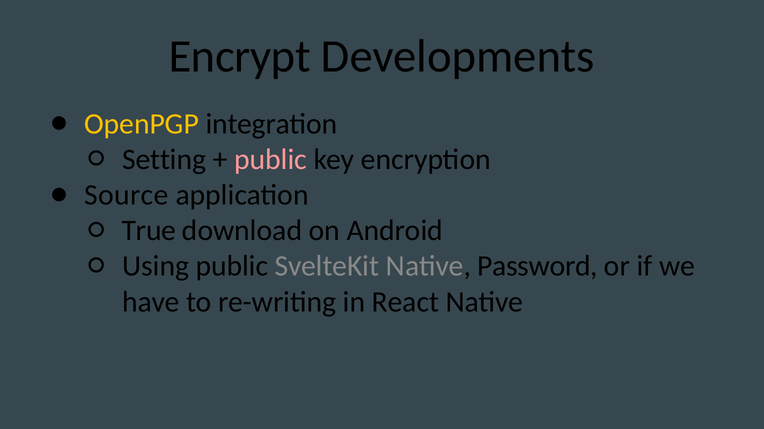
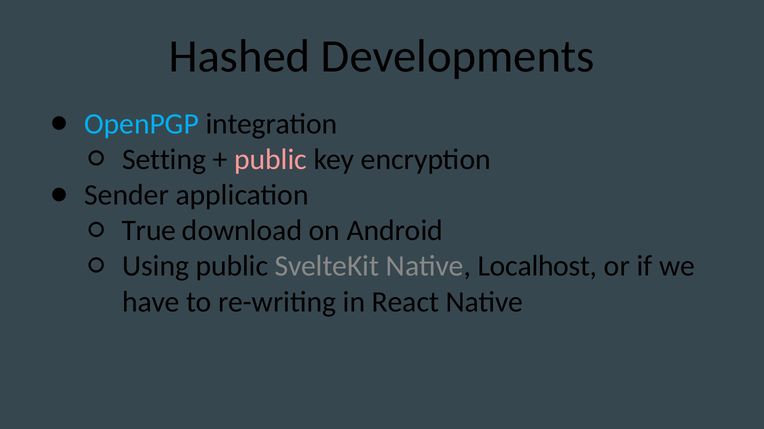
Encrypt: Encrypt -> Hashed (239, 56)
OpenPGP colour: yellow -> light blue (141, 124)
Source: Source -> Sender (126, 195)
Password: Password -> Localhost (537, 267)
